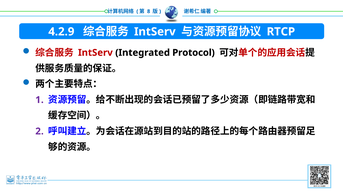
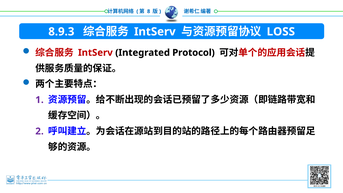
4.2.9: 4.2.9 -> 8.9.3 (61, 32)
RTCP: RTCP -> LOSS (281, 32)
